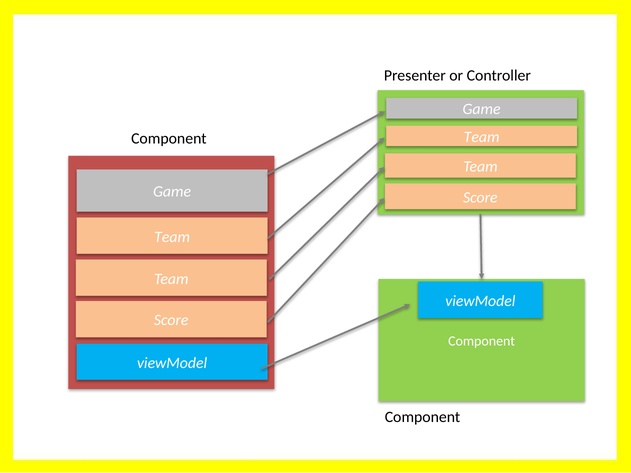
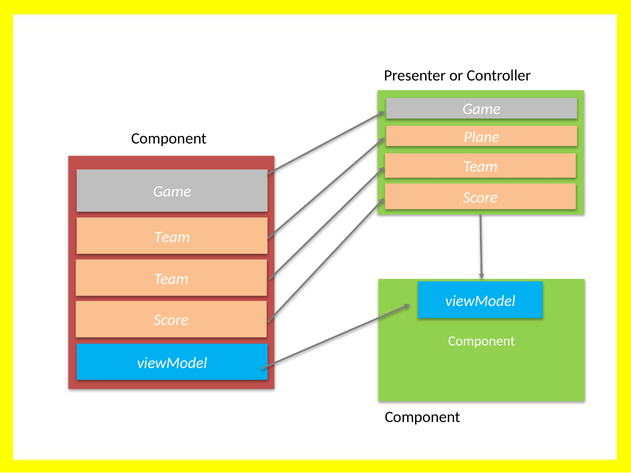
Team: Team -> Plane (482, 137)
